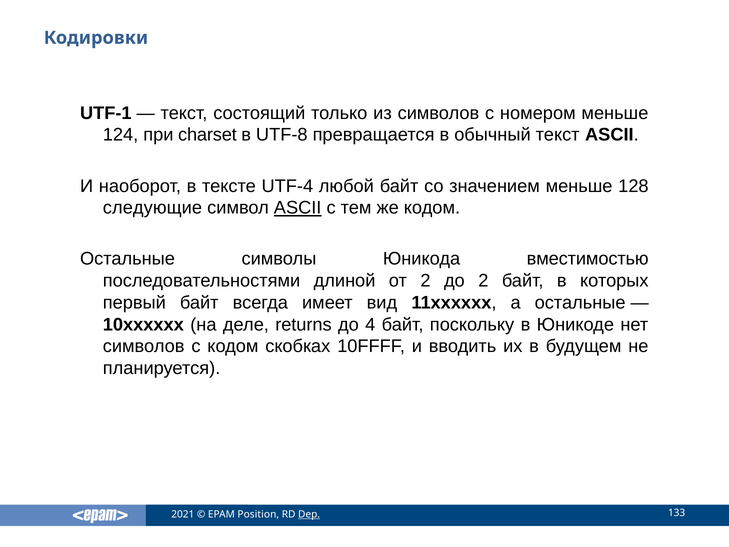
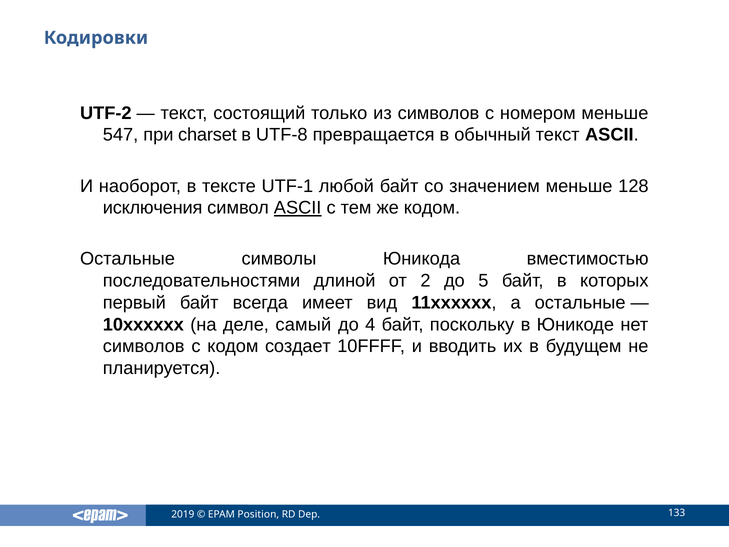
UTF-1: UTF-1 -> UTF-2 (106, 113)
124: 124 -> 547 (121, 135)
UTF-4: UTF-4 -> UTF-1 (287, 186)
следующие: следующие -> исключения (153, 208)
до 2: 2 -> 5 (483, 281)
returns: returns -> самый (303, 324)
скобках: скобках -> создает (298, 346)
2021: 2021 -> 2019 (183, 514)
Dep underline: present -> none (309, 514)
